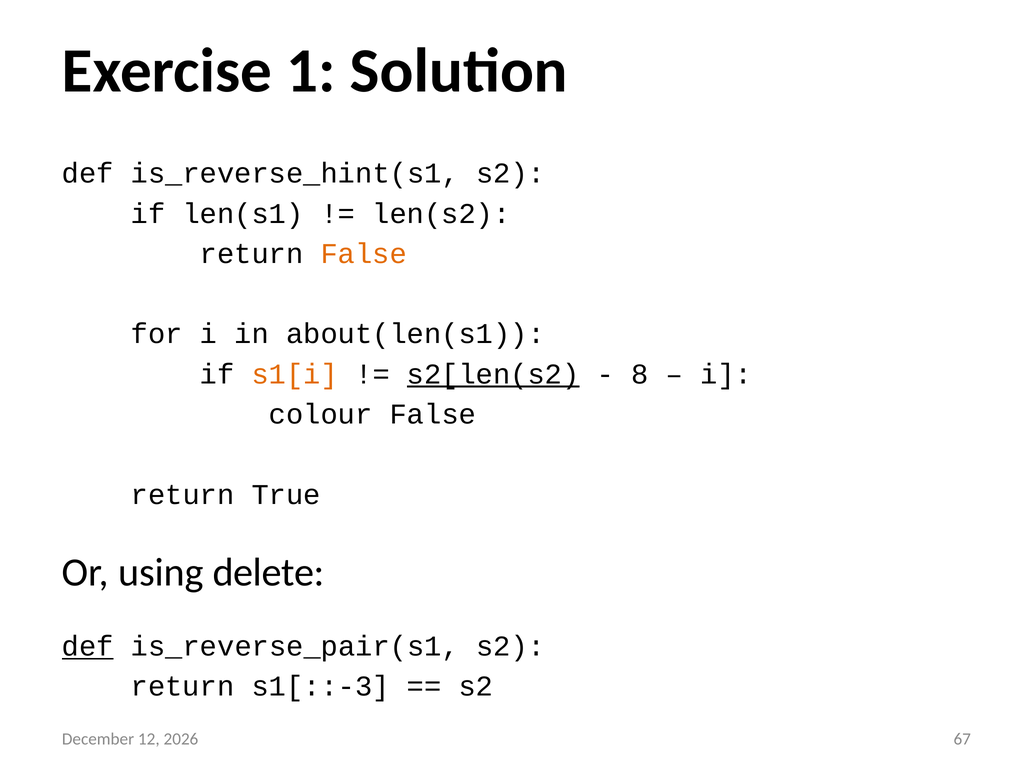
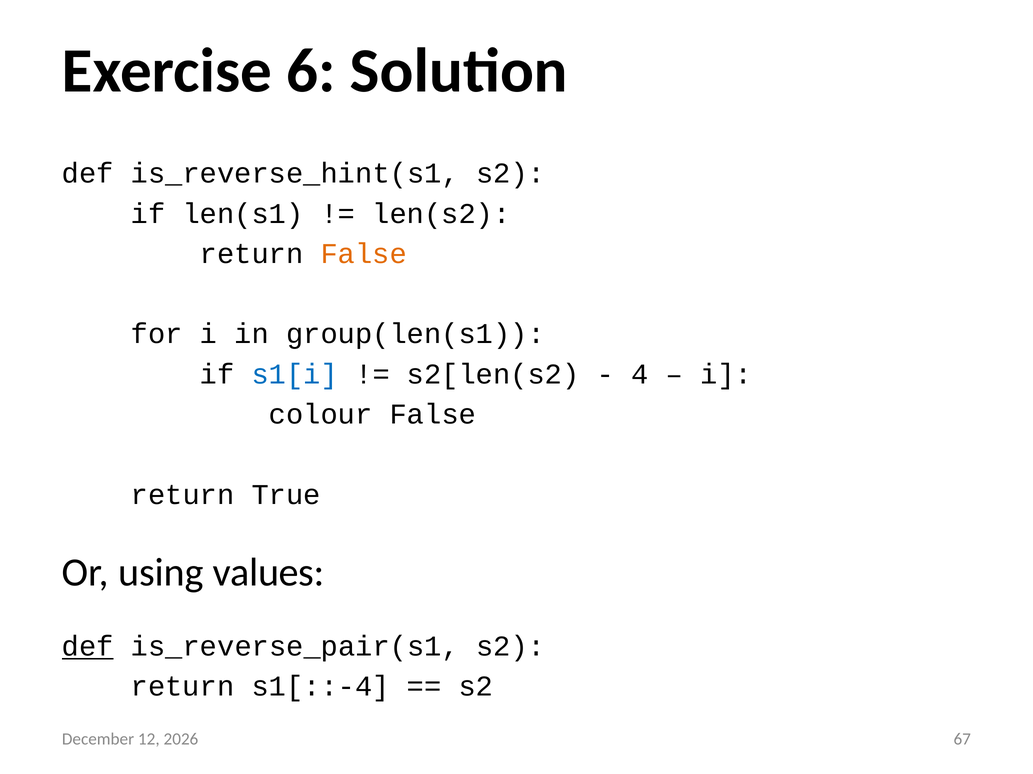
1: 1 -> 6 (311, 71)
about(len(s1: about(len(s1 -> group(len(s1 (415, 334)
s1[i colour: orange -> blue (295, 374)
s2[len(s2 underline: present -> none (493, 374)
8: 8 -> 4 (640, 374)
delete: delete -> values (269, 573)
s1[::-3: s1[::-3 -> s1[::-4 (321, 687)
